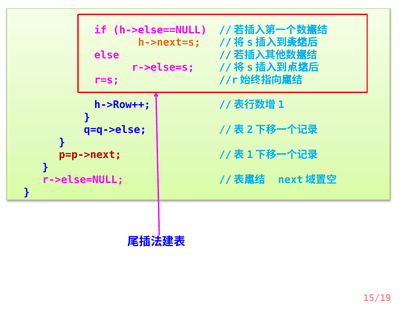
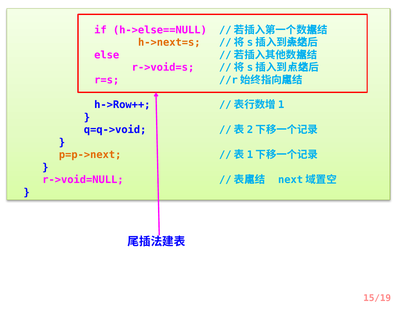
r->else=s: r->else=s -> r->void=s (163, 67)
q=q->else: q=q->else -> q=q->void (115, 130)
p=p->next colour: red -> orange (90, 155)
r->else=NULL: r->else=NULL -> r->void=NULL (83, 180)
